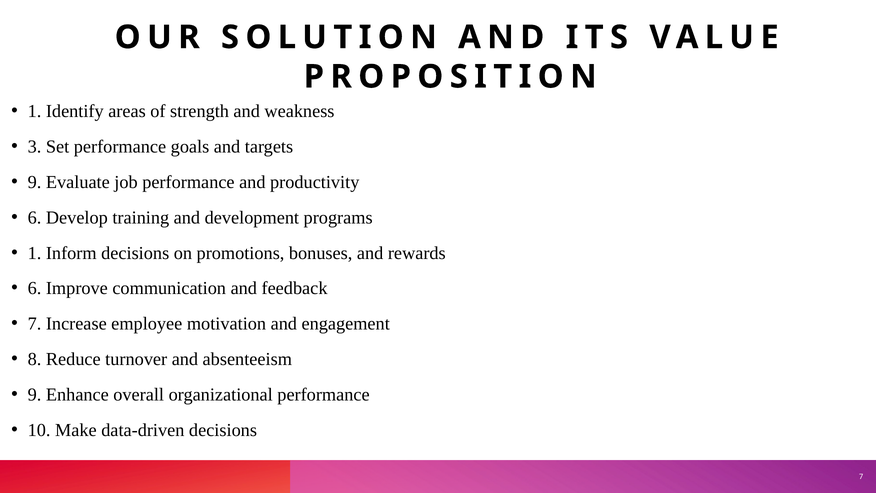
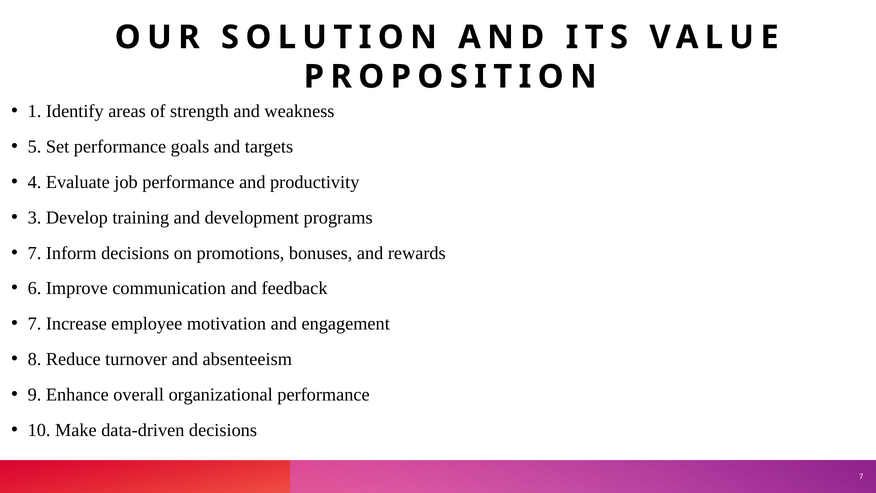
3: 3 -> 5 (35, 147)
9: 9 -> 4 (35, 182)
6: 6 -> 3 (35, 217)
1: 1 -> 7 (35, 253)
